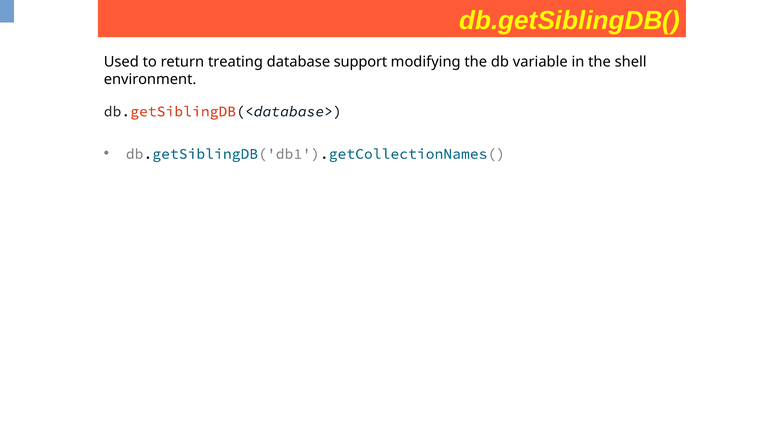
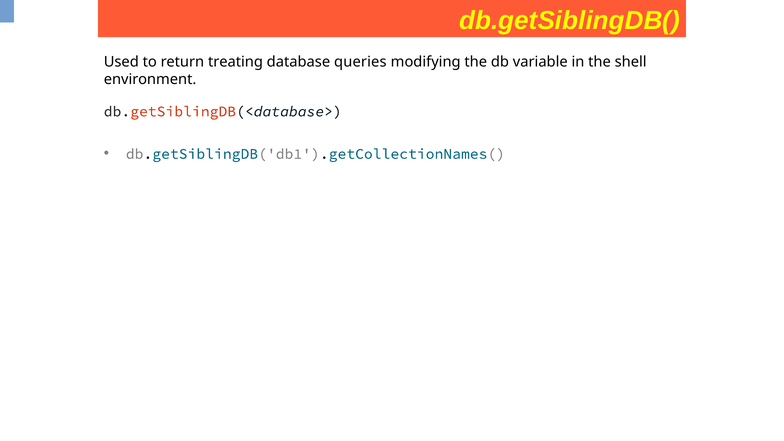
support: support -> queries (360, 62)
